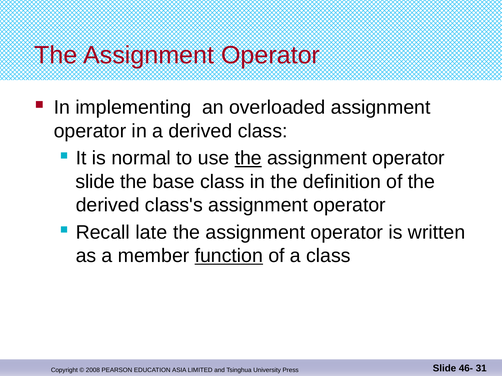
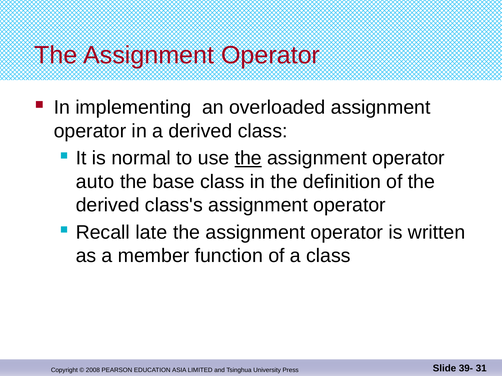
slide: slide -> auto (95, 182)
function underline: present -> none (229, 256)
46-: 46- -> 39- (466, 369)
